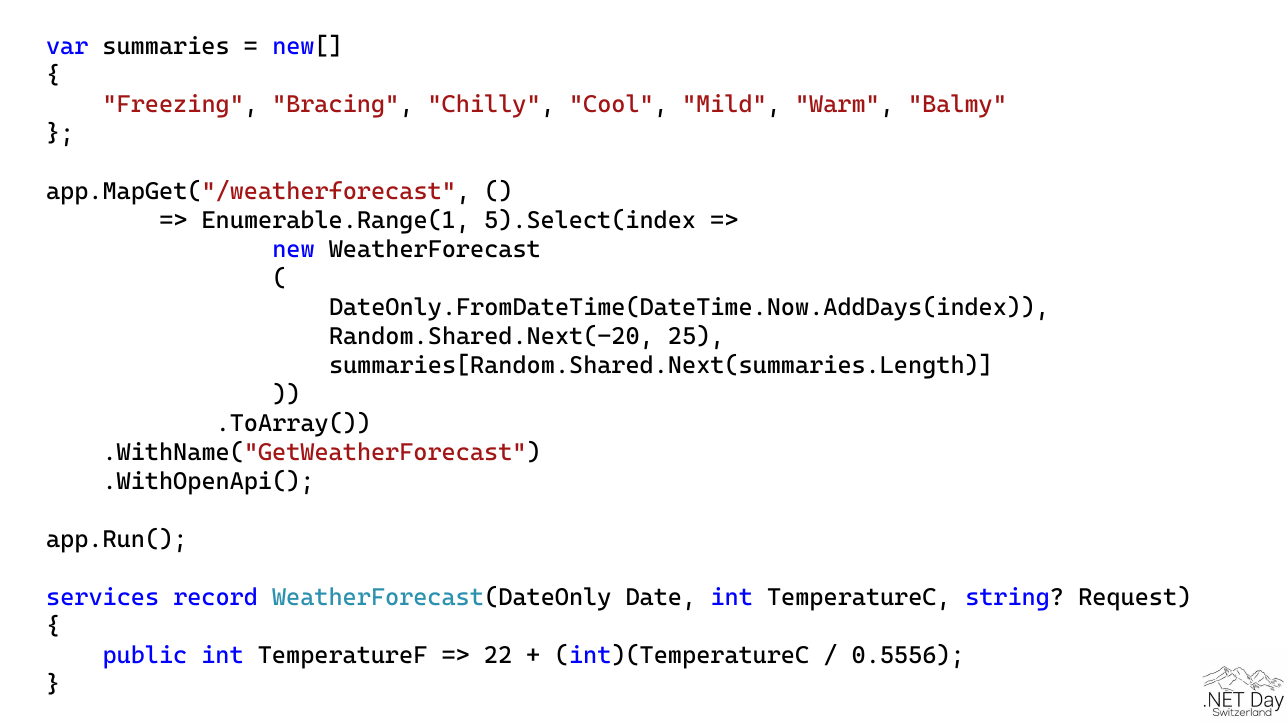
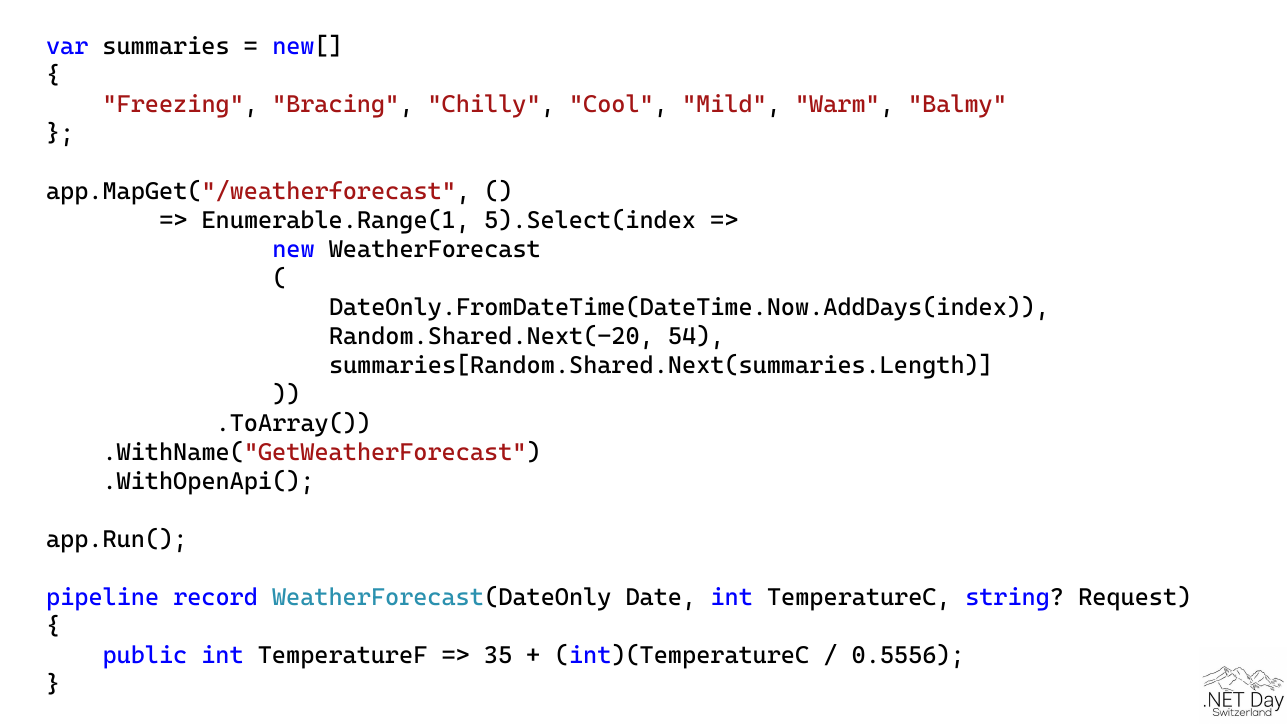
25: 25 -> 54 (696, 337)
services: services -> pipeline (103, 598)
22: 22 -> 35 (498, 656)
